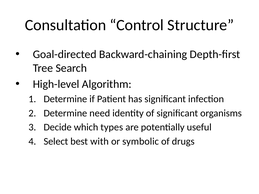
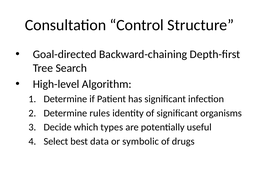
need: need -> rules (100, 113)
with: with -> data (99, 141)
